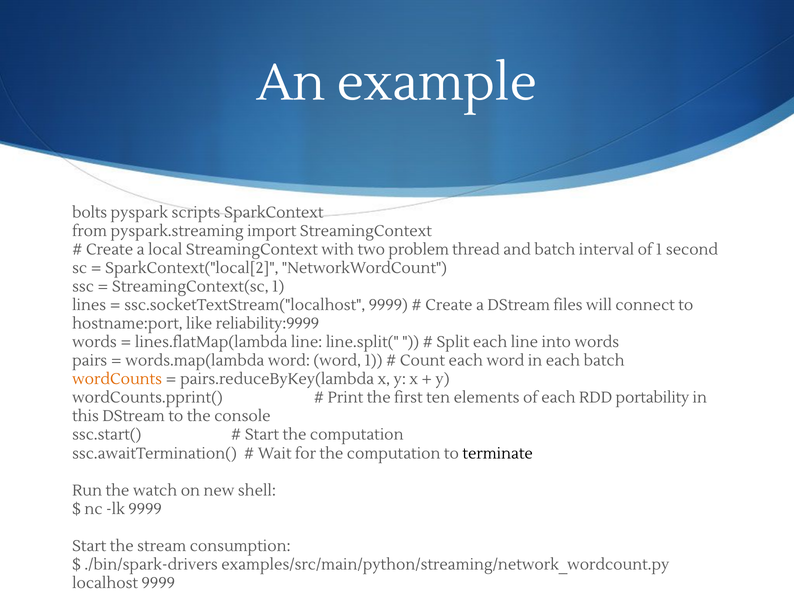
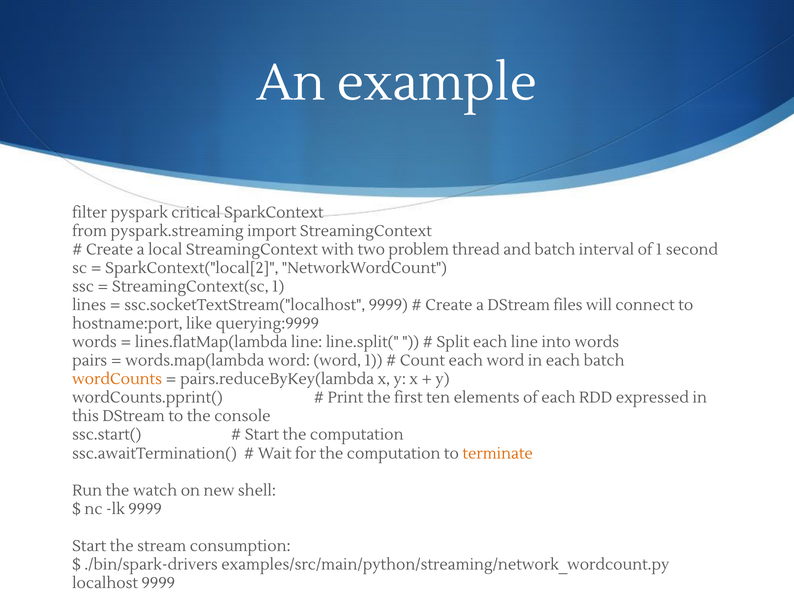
bolts: bolts -> filter (90, 213)
scripts: scripts -> critical (196, 213)
reliability:9999: reliability:9999 -> querying:9999 (267, 324)
portability: portability -> expressed (652, 398)
terminate colour: black -> orange (498, 454)
